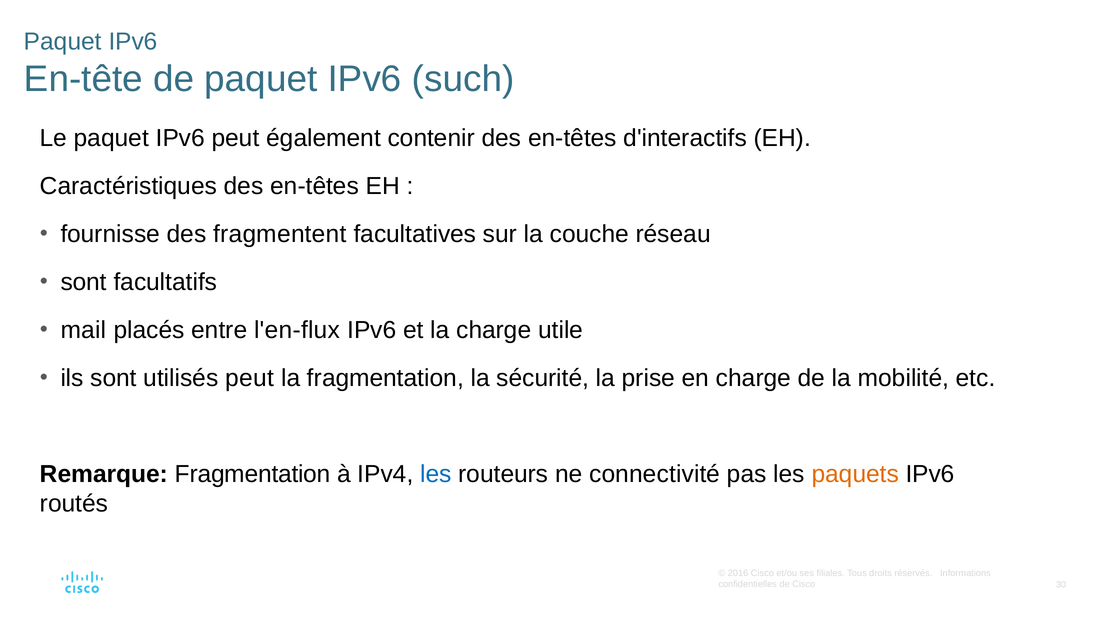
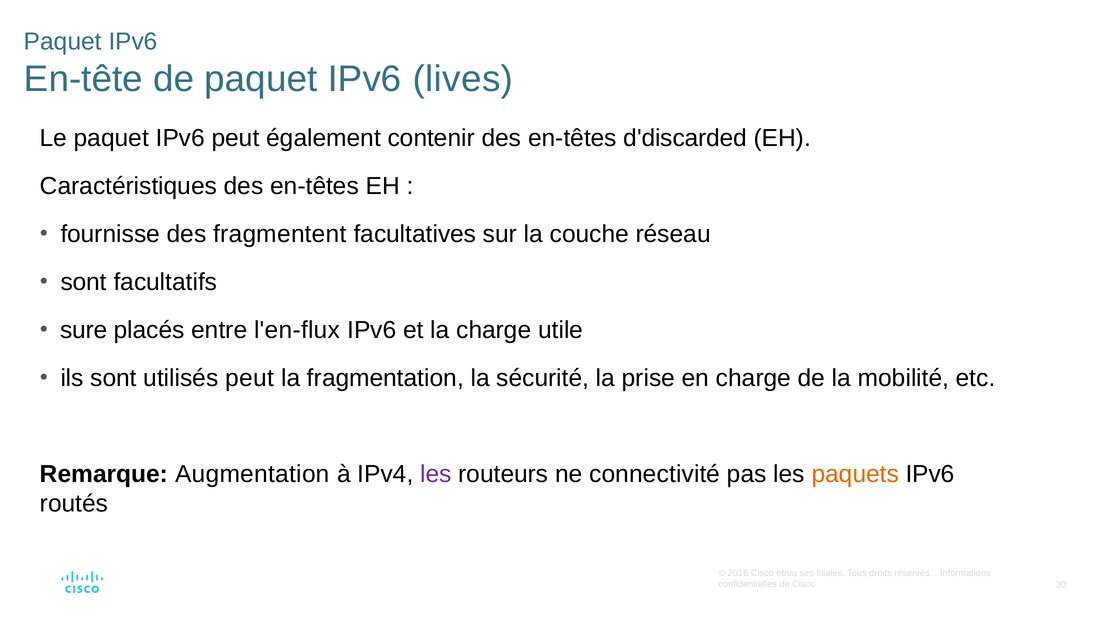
such: such -> lives (463, 79)
d'interactifs: d'interactifs -> d'discarded (685, 138)
mail: mail -> sure (84, 330)
Remarque Fragmentation: Fragmentation -> Augmentation (252, 474)
les colour: blue -> purple (436, 474)
